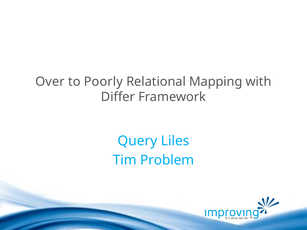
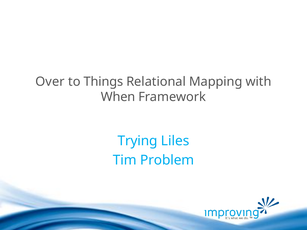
Poorly: Poorly -> Things (103, 82)
Differ: Differ -> When (118, 97)
Query: Query -> Trying (138, 141)
